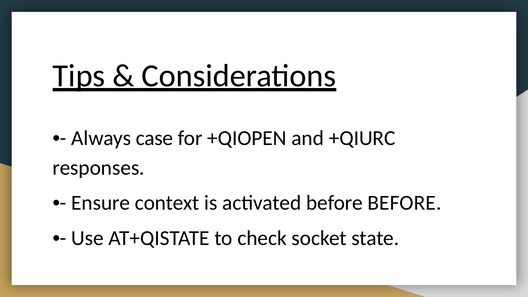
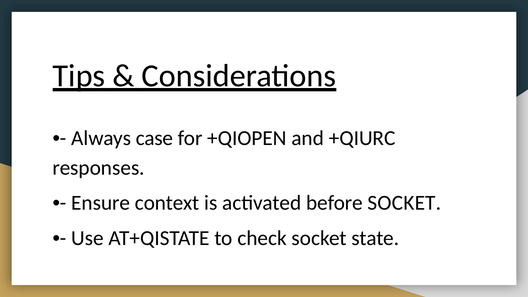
before BEFORE: BEFORE -> SOCKET (404, 203)
